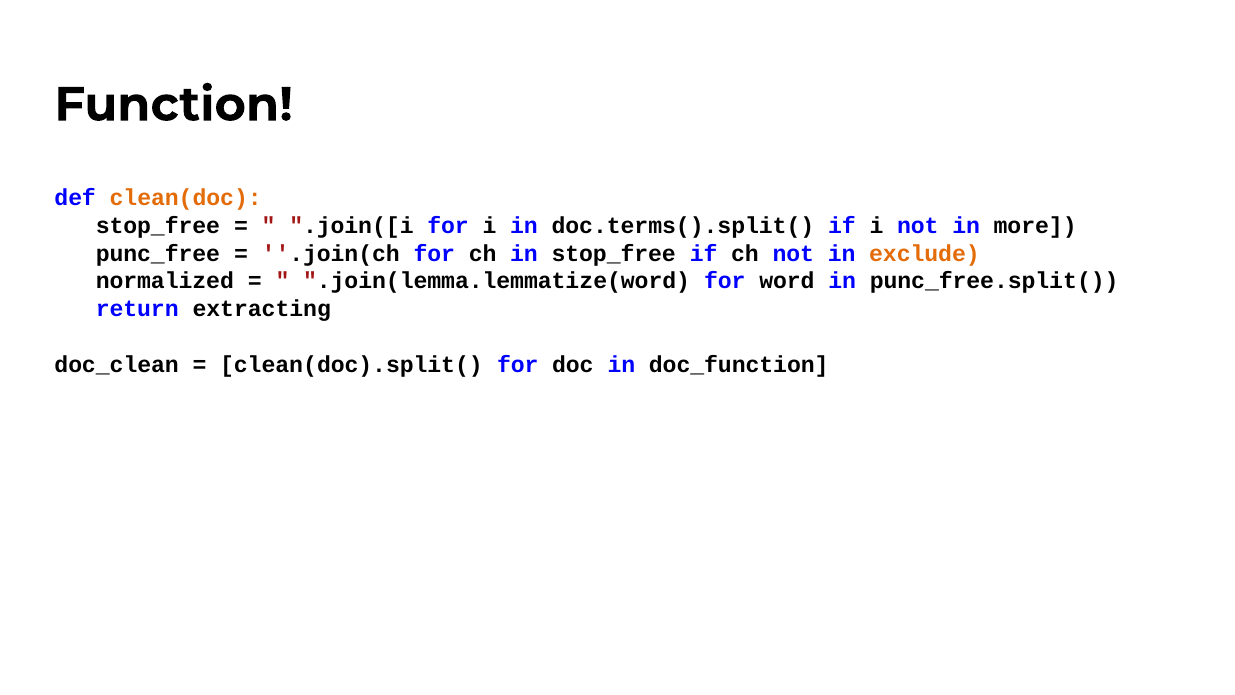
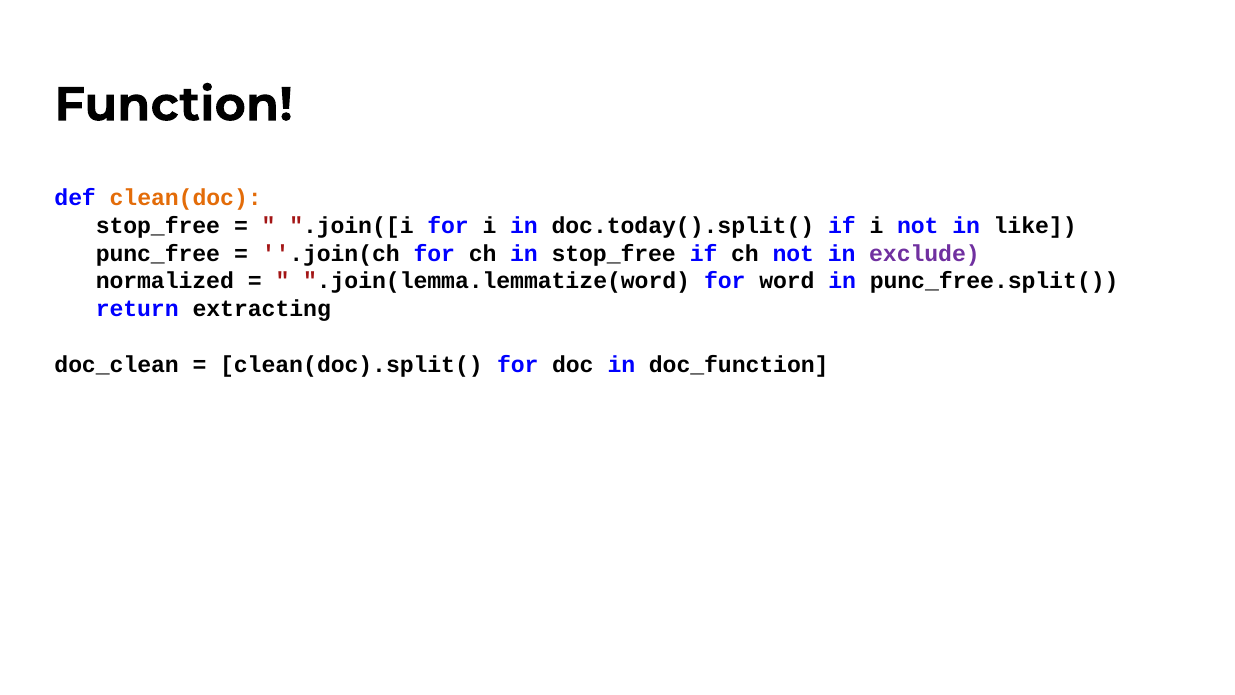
doc.terms().split(: doc.terms().split( -> doc.today().split( (683, 226)
more: more -> like (1035, 226)
exclude colour: orange -> purple (924, 253)
